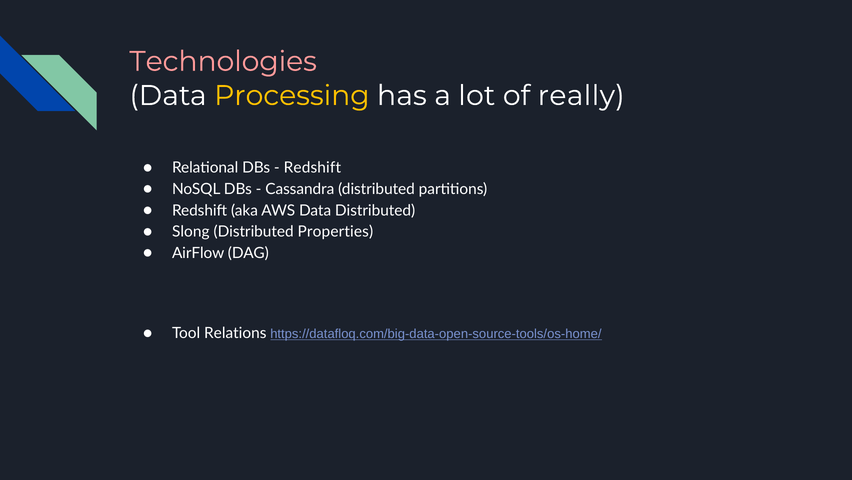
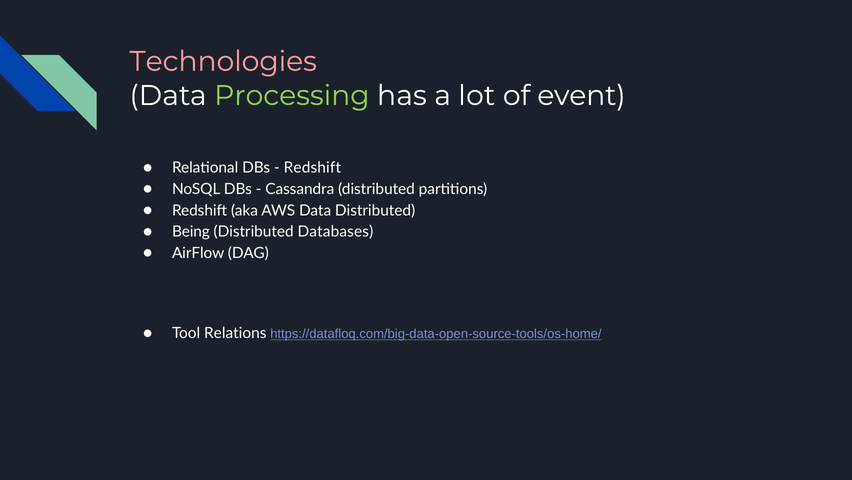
Processing colour: yellow -> light green (292, 95)
really: really -> event (581, 95)
Slong: Slong -> Being (191, 231)
Properties: Properties -> Databases (335, 231)
